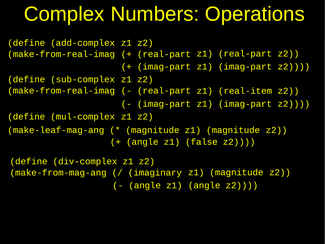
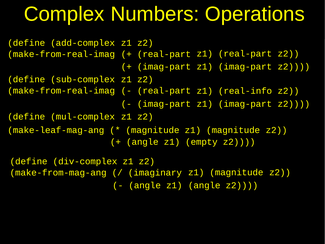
real-item: real-item -> real-info (245, 91)
false: false -> empty (201, 142)
